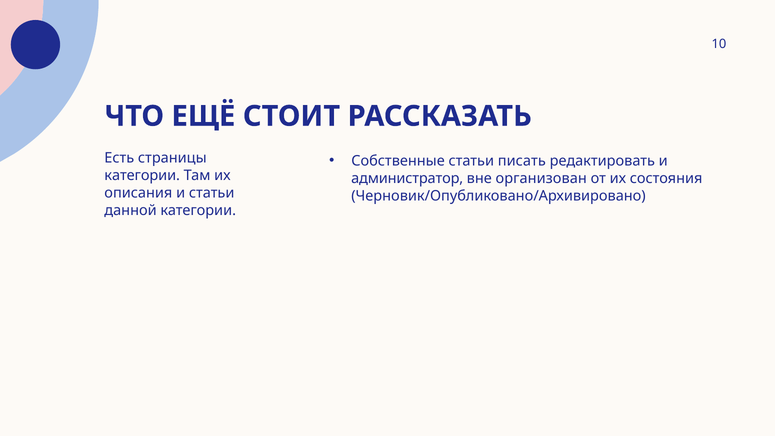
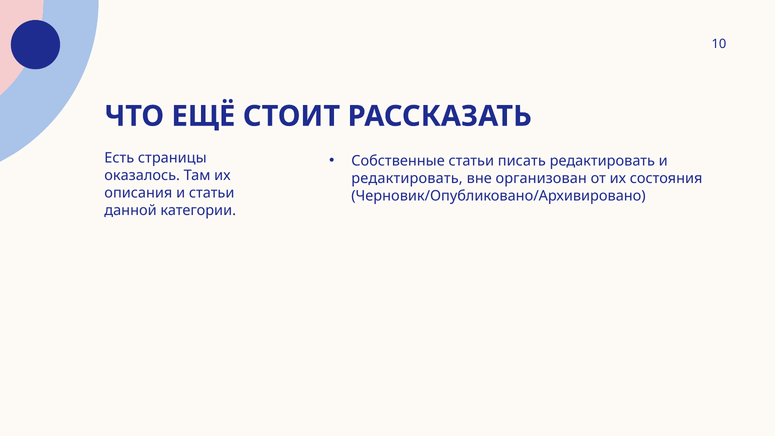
категории: категории -> оказалось (142, 175)
администратор: администратор -> редактировать (407, 178)
